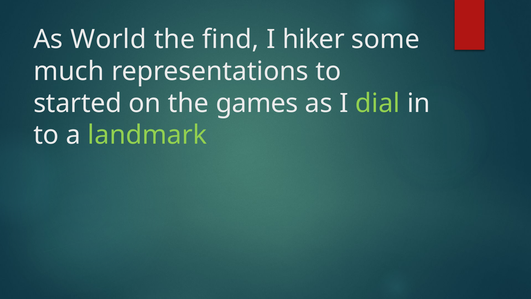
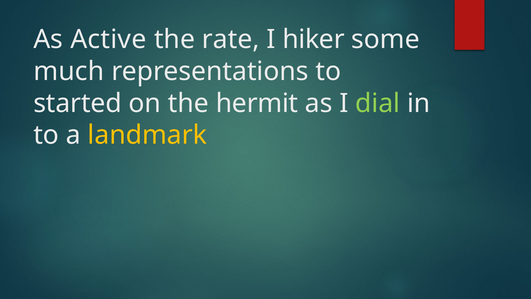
World: World -> Active (108, 39)
find: find -> rate (231, 39)
games: games -> hermit (257, 103)
landmark colour: light green -> yellow (147, 135)
